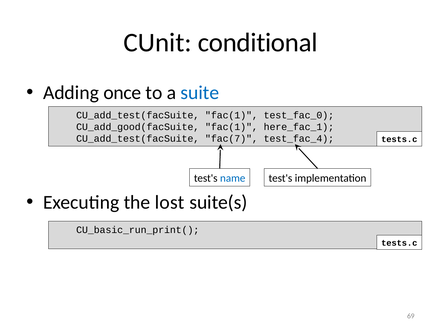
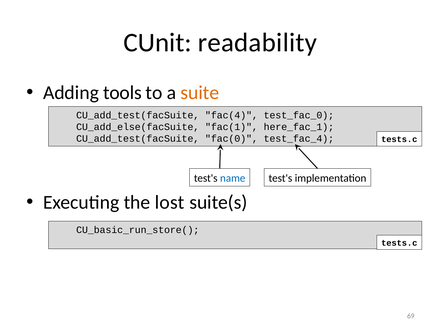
conditional: conditional -> readability (257, 43)
once: once -> tools (122, 93)
suite colour: blue -> orange (200, 93)
CU_add_test(facSuite fac(1: fac(1 -> fac(4 (231, 115)
CU_add_good(facSuite: CU_add_good(facSuite -> CU_add_else(facSuite (138, 127)
fac(7: fac(7 -> fac(0 (231, 139)
CU_basic_run_print(: CU_basic_run_print( -> CU_basic_run_store( (138, 230)
